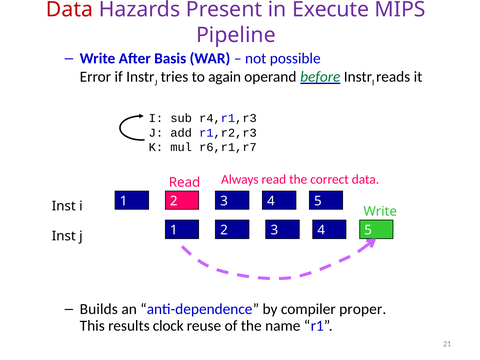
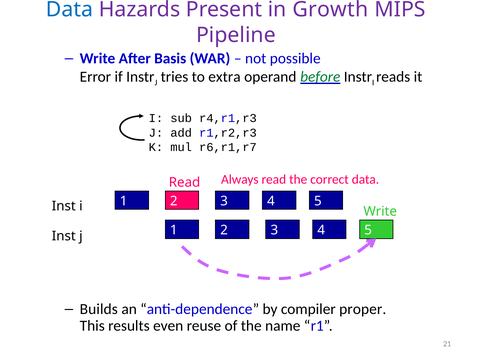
Data colour: red -> blue (70, 9)
Execute: Execute -> Growth (330, 9)
again: again -> extra (224, 77)
clock: clock -> even (168, 326)
